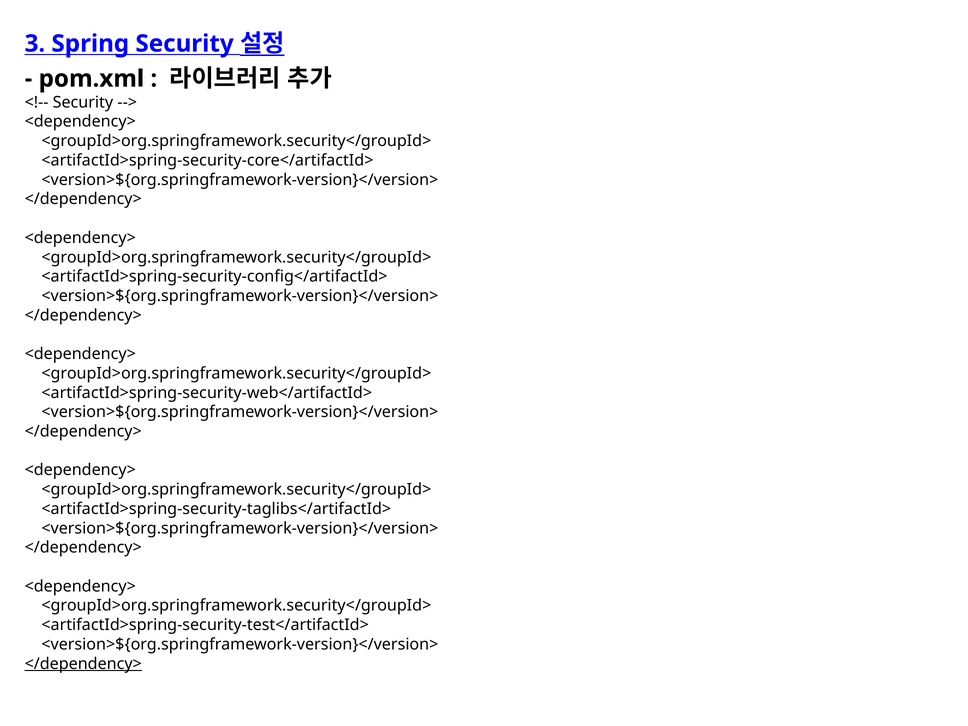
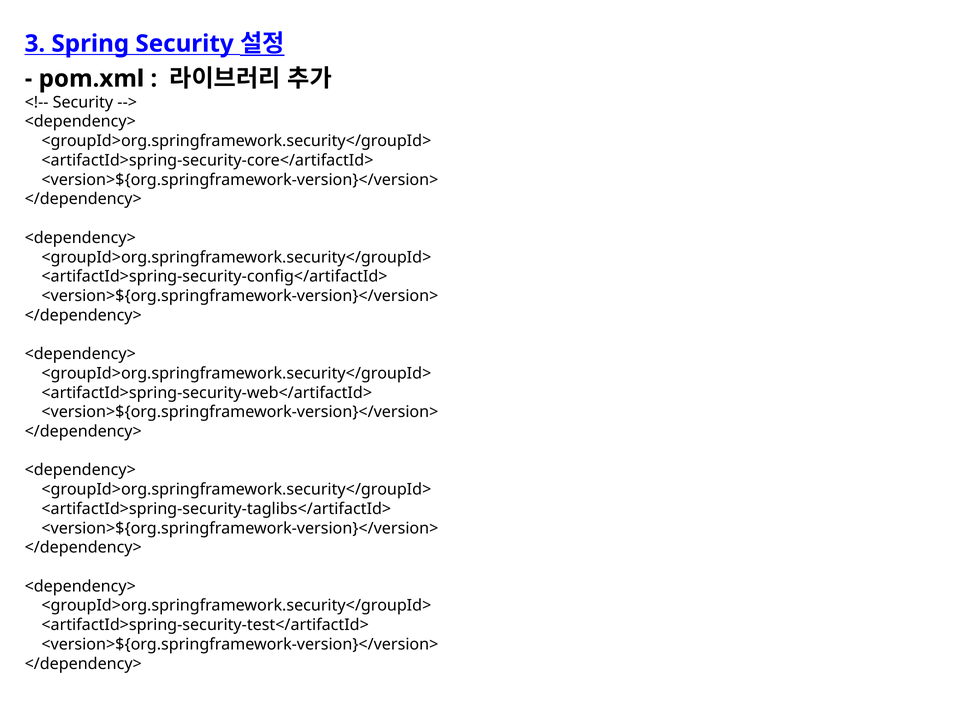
</dependency> underline: present -> none (83, 664)
